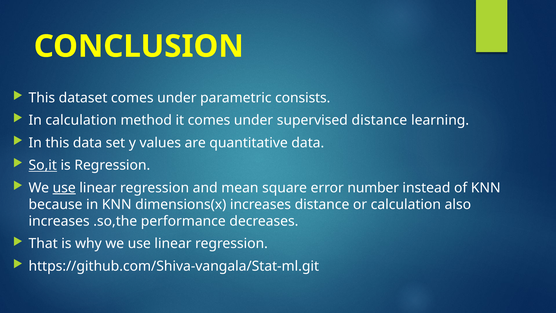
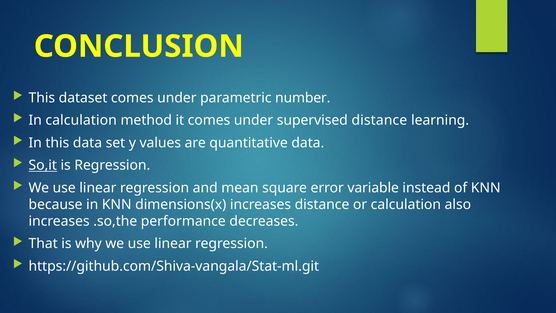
consists: consists -> number (303, 98)
use underline: present -> none (64, 188)
number: number -> variable (373, 188)
